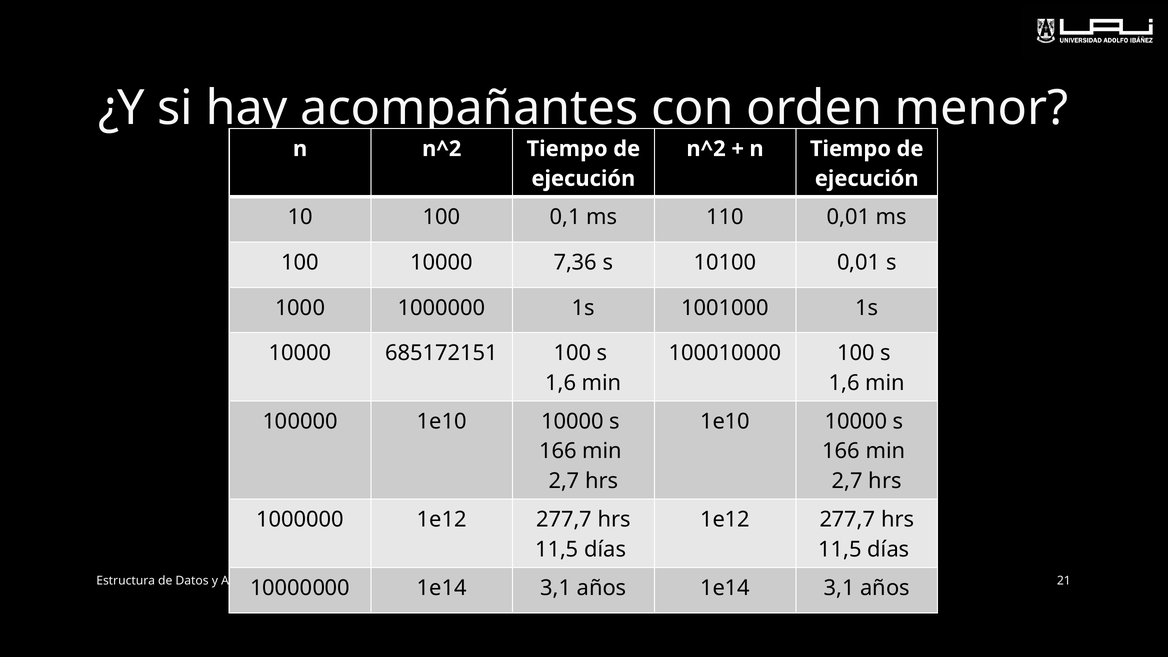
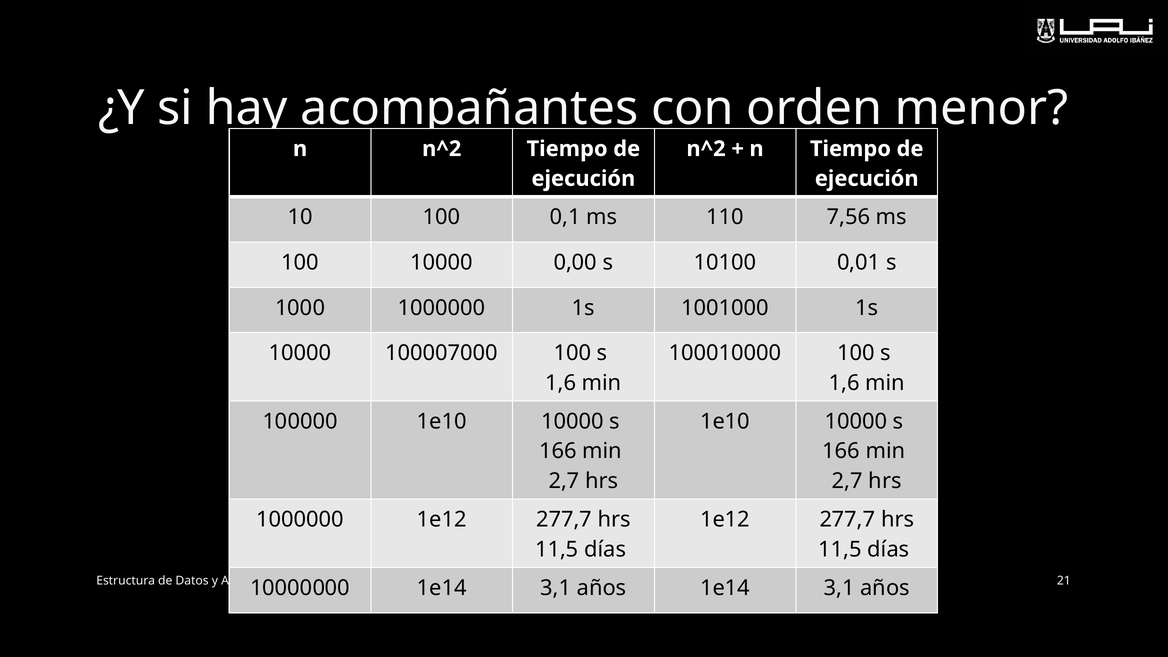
110 0,01: 0,01 -> 7,56 (848, 217)
7,36: 7,36 -> 0,00 (575, 263)
685172151: 685172151 -> 100007000 (442, 353)
